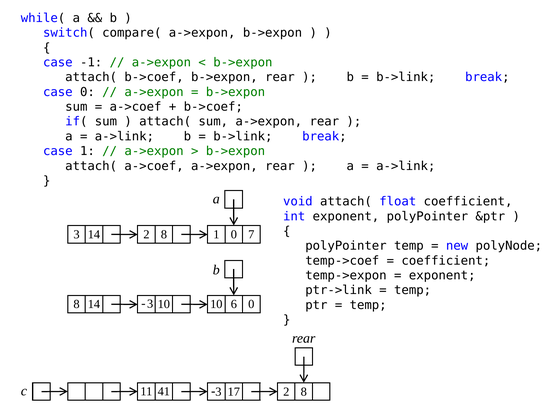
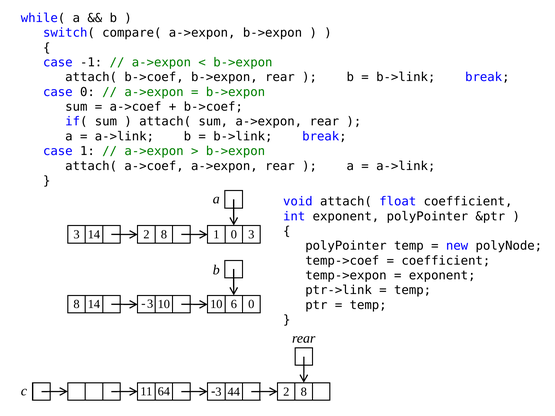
0 7: 7 -> 3 (251, 235)
41: 41 -> 64 (164, 392)
17: 17 -> 44 (234, 392)
